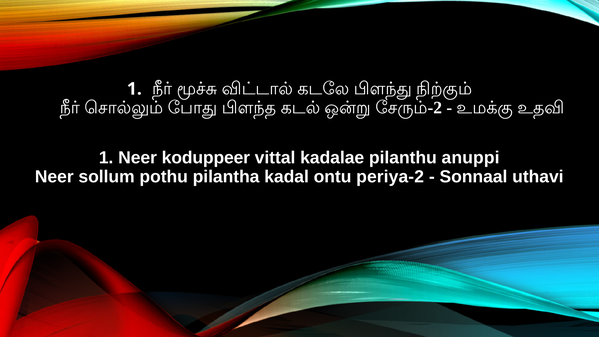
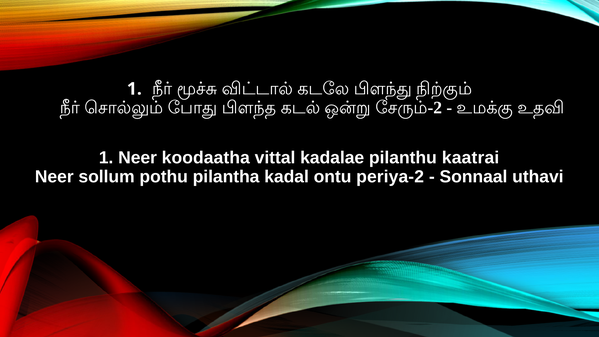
koduppeer: koduppeer -> koodaatha (206, 158)
anuppi: anuppi -> kaatrai (471, 158)
